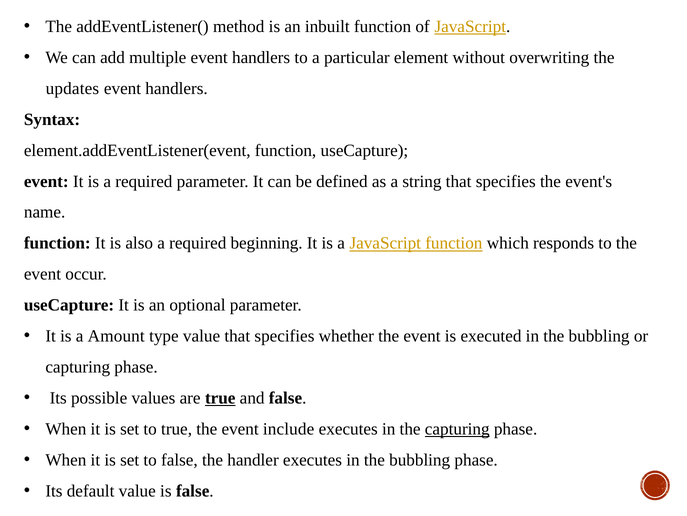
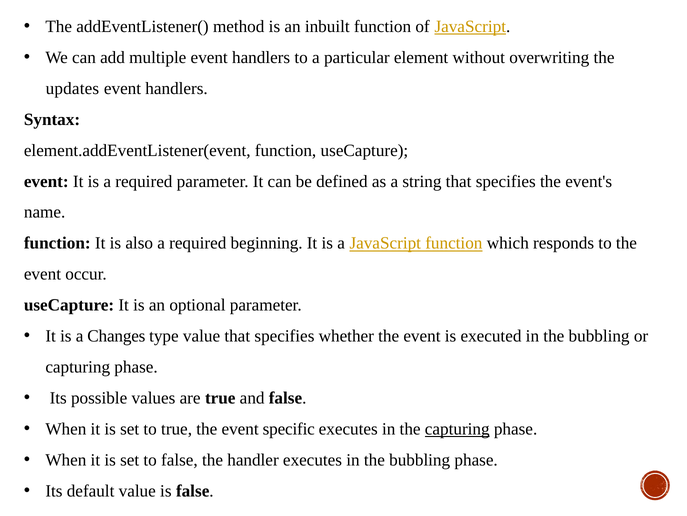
Amount: Amount -> Changes (116, 336)
true underline: present -> none (220, 397)
include: include -> specific (289, 428)
